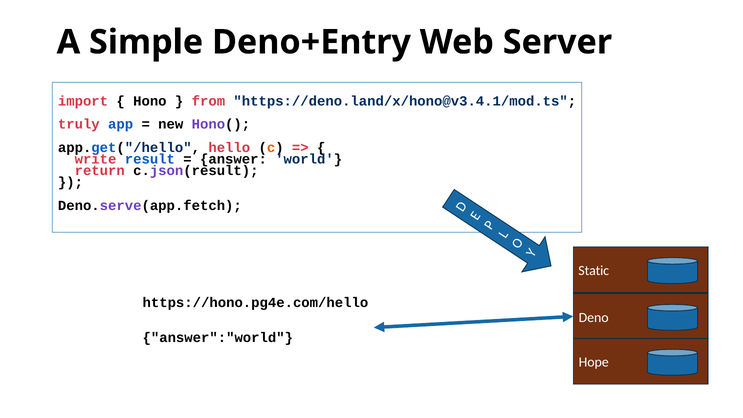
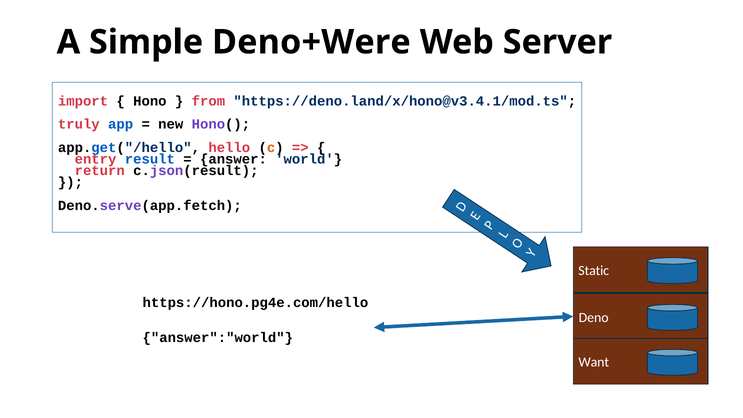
Deno+Entry: Deno+Entry -> Deno+Were (311, 42)
write: write -> entry (96, 159)
Hope: Hope -> Want (594, 362)
